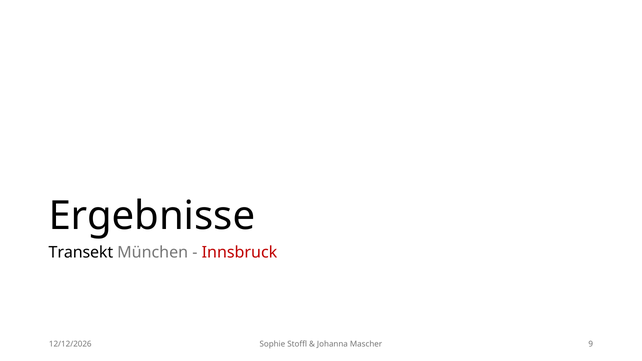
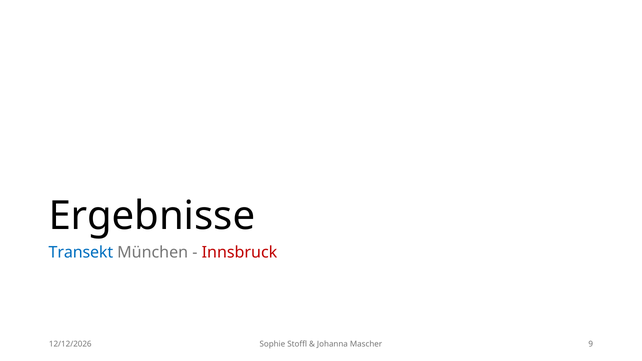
Transekt colour: black -> blue (81, 253)
